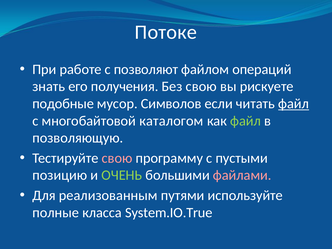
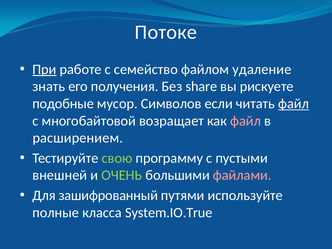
При underline: none -> present (44, 69)
позволяют: позволяют -> семейство (146, 69)
операций: операций -> удаление (262, 69)
Без свою: свою -> share (201, 87)
каталогом: каталогом -> возращает (172, 121)
файл colour: light green -> pink (246, 121)
позволяющую: позволяющую -> расширением (78, 138)
свою colour: pink -> light green (117, 158)
позицию: позицию -> внешней (60, 175)
реализованным: реализованным -> зашифрованный (108, 195)
